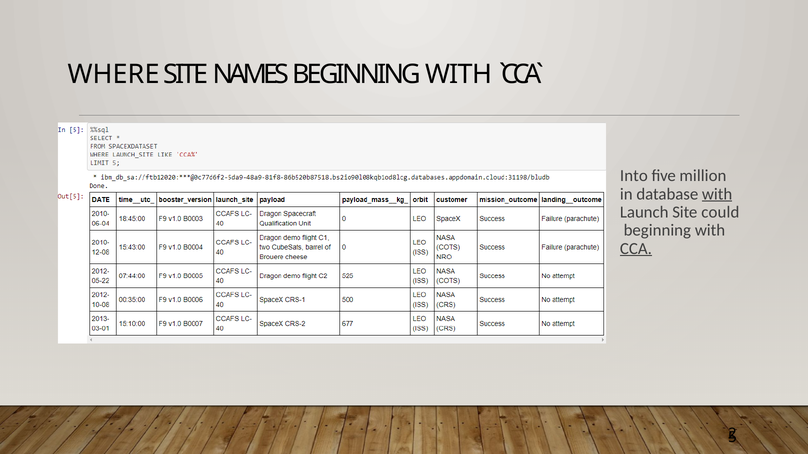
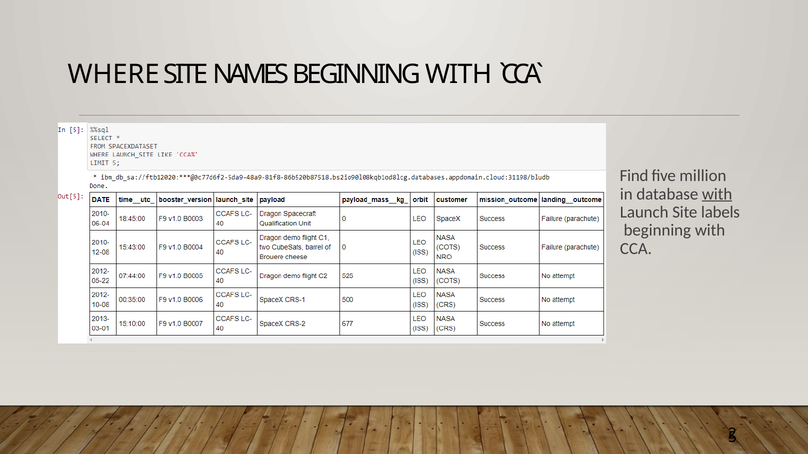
Into: Into -> Find (634, 176)
could: could -> labels (721, 212)
CCA underline: present -> none (636, 249)
